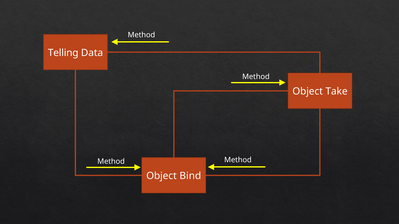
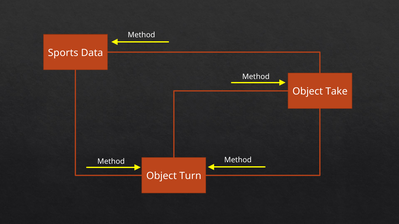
Telling: Telling -> Sports (63, 53)
Bind: Bind -> Turn (190, 176)
